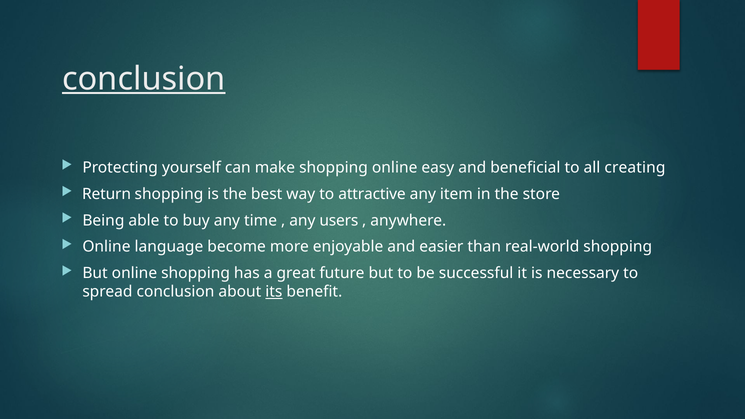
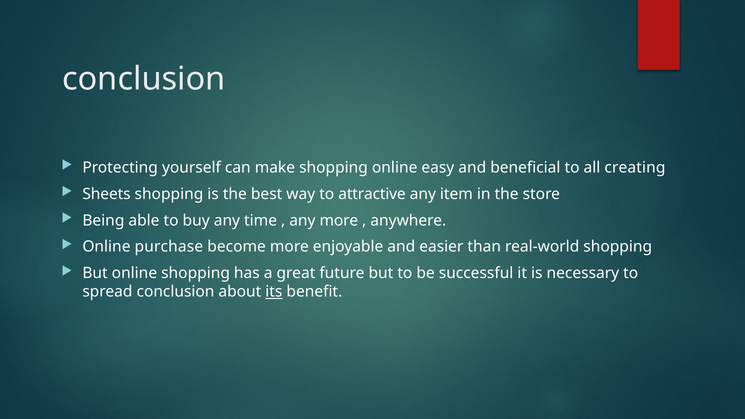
conclusion underline: present -> none (144, 79)
Return: Return -> Sheets (107, 194)
any users: users -> more (339, 220)
language: language -> purchase (169, 247)
